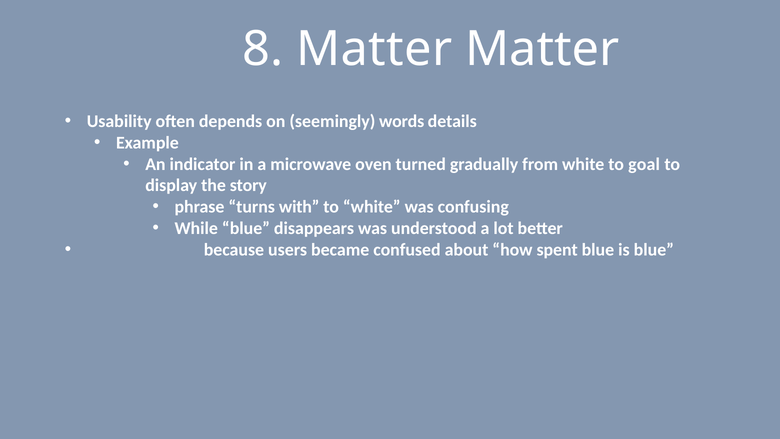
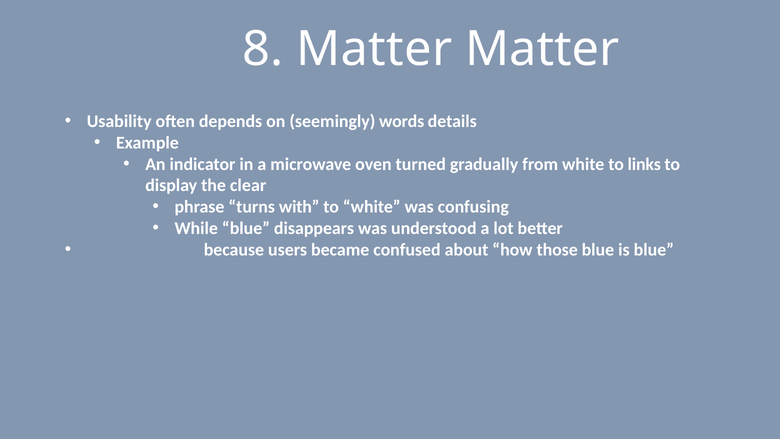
goal: goal -> links (644, 164)
story: story -> clear (248, 185)
spent: spent -> those (557, 250)
